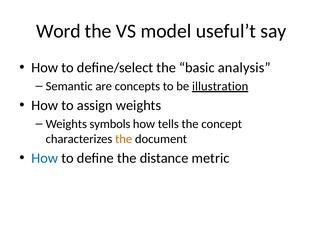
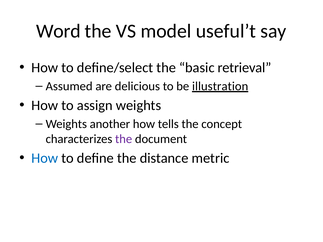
analysis: analysis -> retrieval (244, 68)
Semantic: Semantic -> Assumed (69, 86)
concepts: concepts -> delicious (137, 86)
symbols: symbols -> another (110, 124)
the colour: orange -> purple (124, 139)
